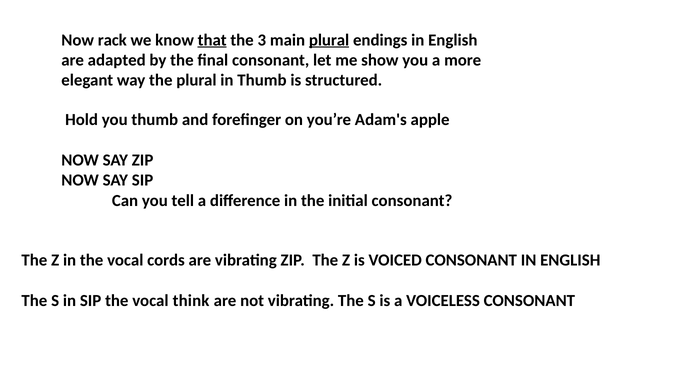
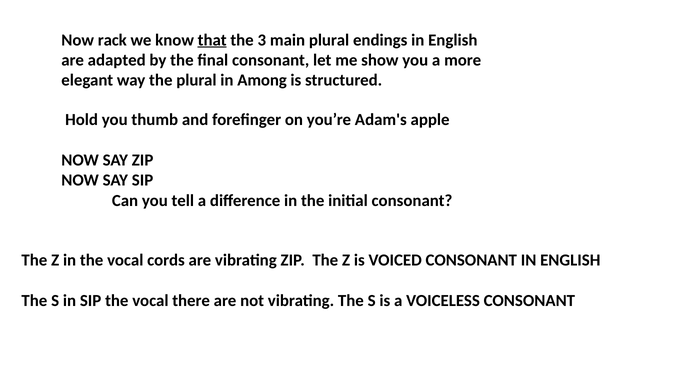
plural underline: present -> none (329, 40)
in Thumb: Thumb -> Among (262, 80)
think: think -> there (191, 301)
